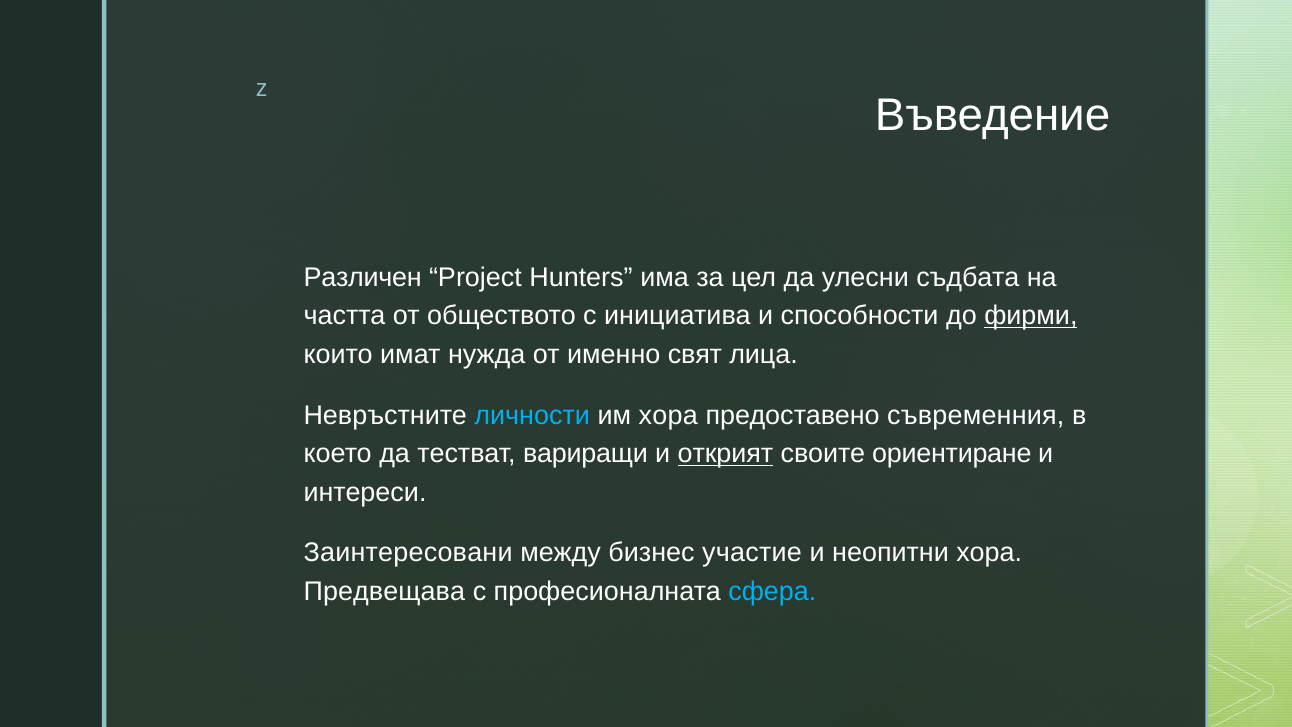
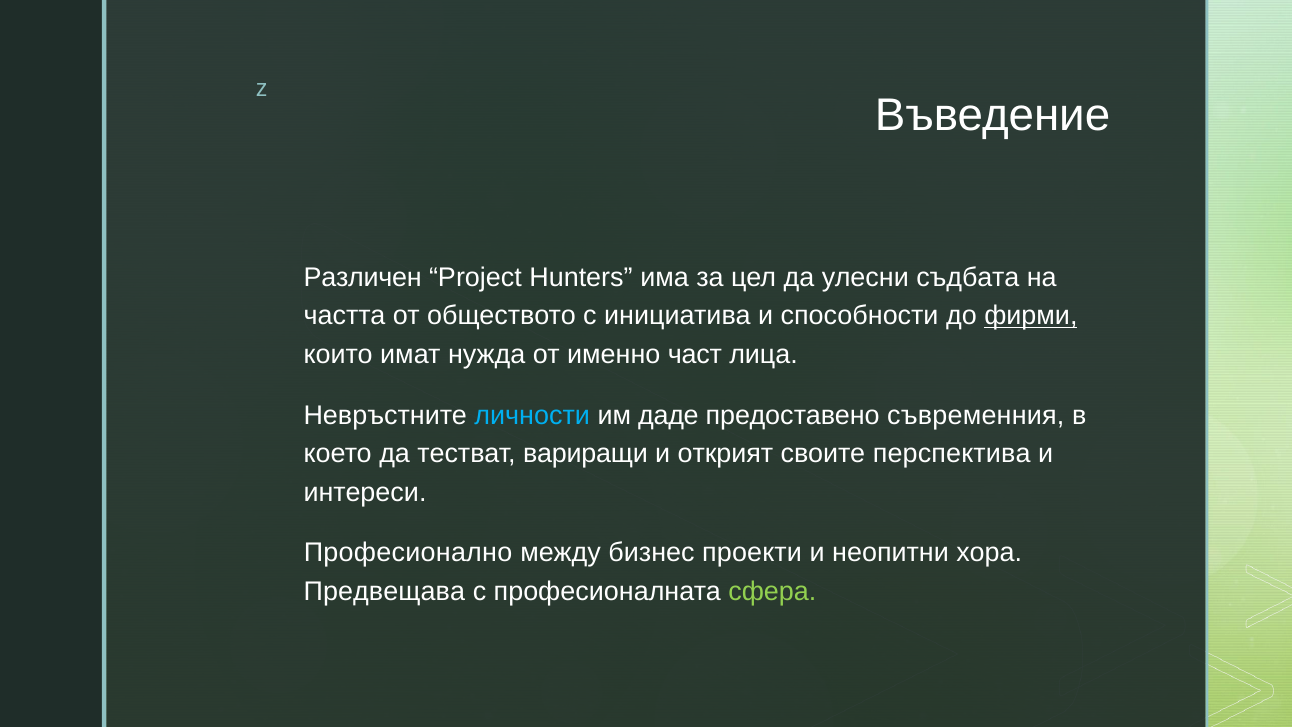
свят: свят -> част (695, 355)
им хора: хора -> даде (668, 415)
открият underline: present -> none (725, 454)
ориентиране: ориентиране -> перспектива (952, 454)
Заинтересовани: Заинтересовани -> Професионално (408, 553)
участие: участие -> проекти (752, 553)
сфера colour: light blue -> light green (772, 592)
